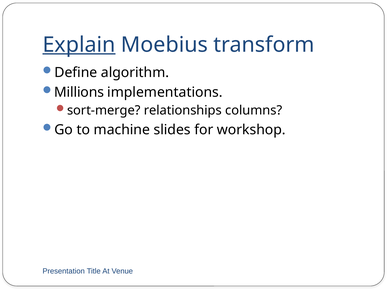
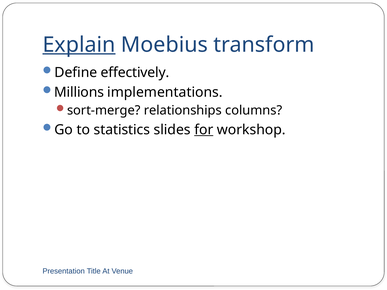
algorithm: algorithm -> effectively (135, 73)
machine: machine -> statistics (122, 130)
for underline: none -> present (204, 130)
